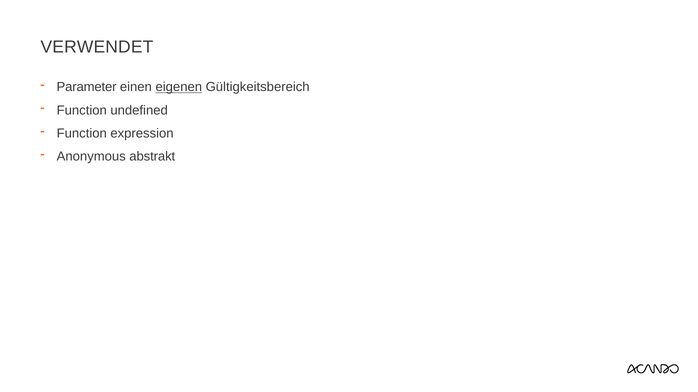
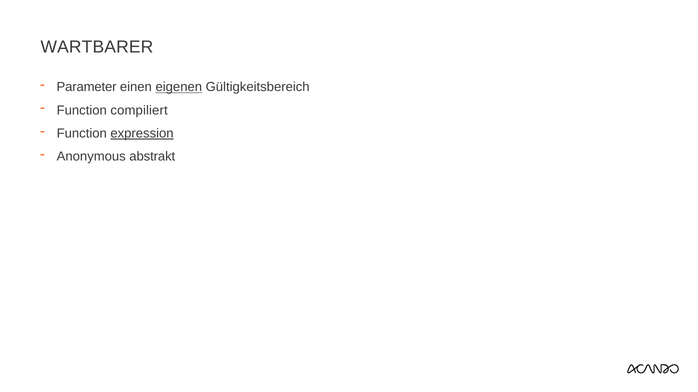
VERWENDET: VERWENDET -> WARTBARER (97, 47)
undefined: undefined -> compiliert (139, 110)
expression underline: none -> present (142, 134)
